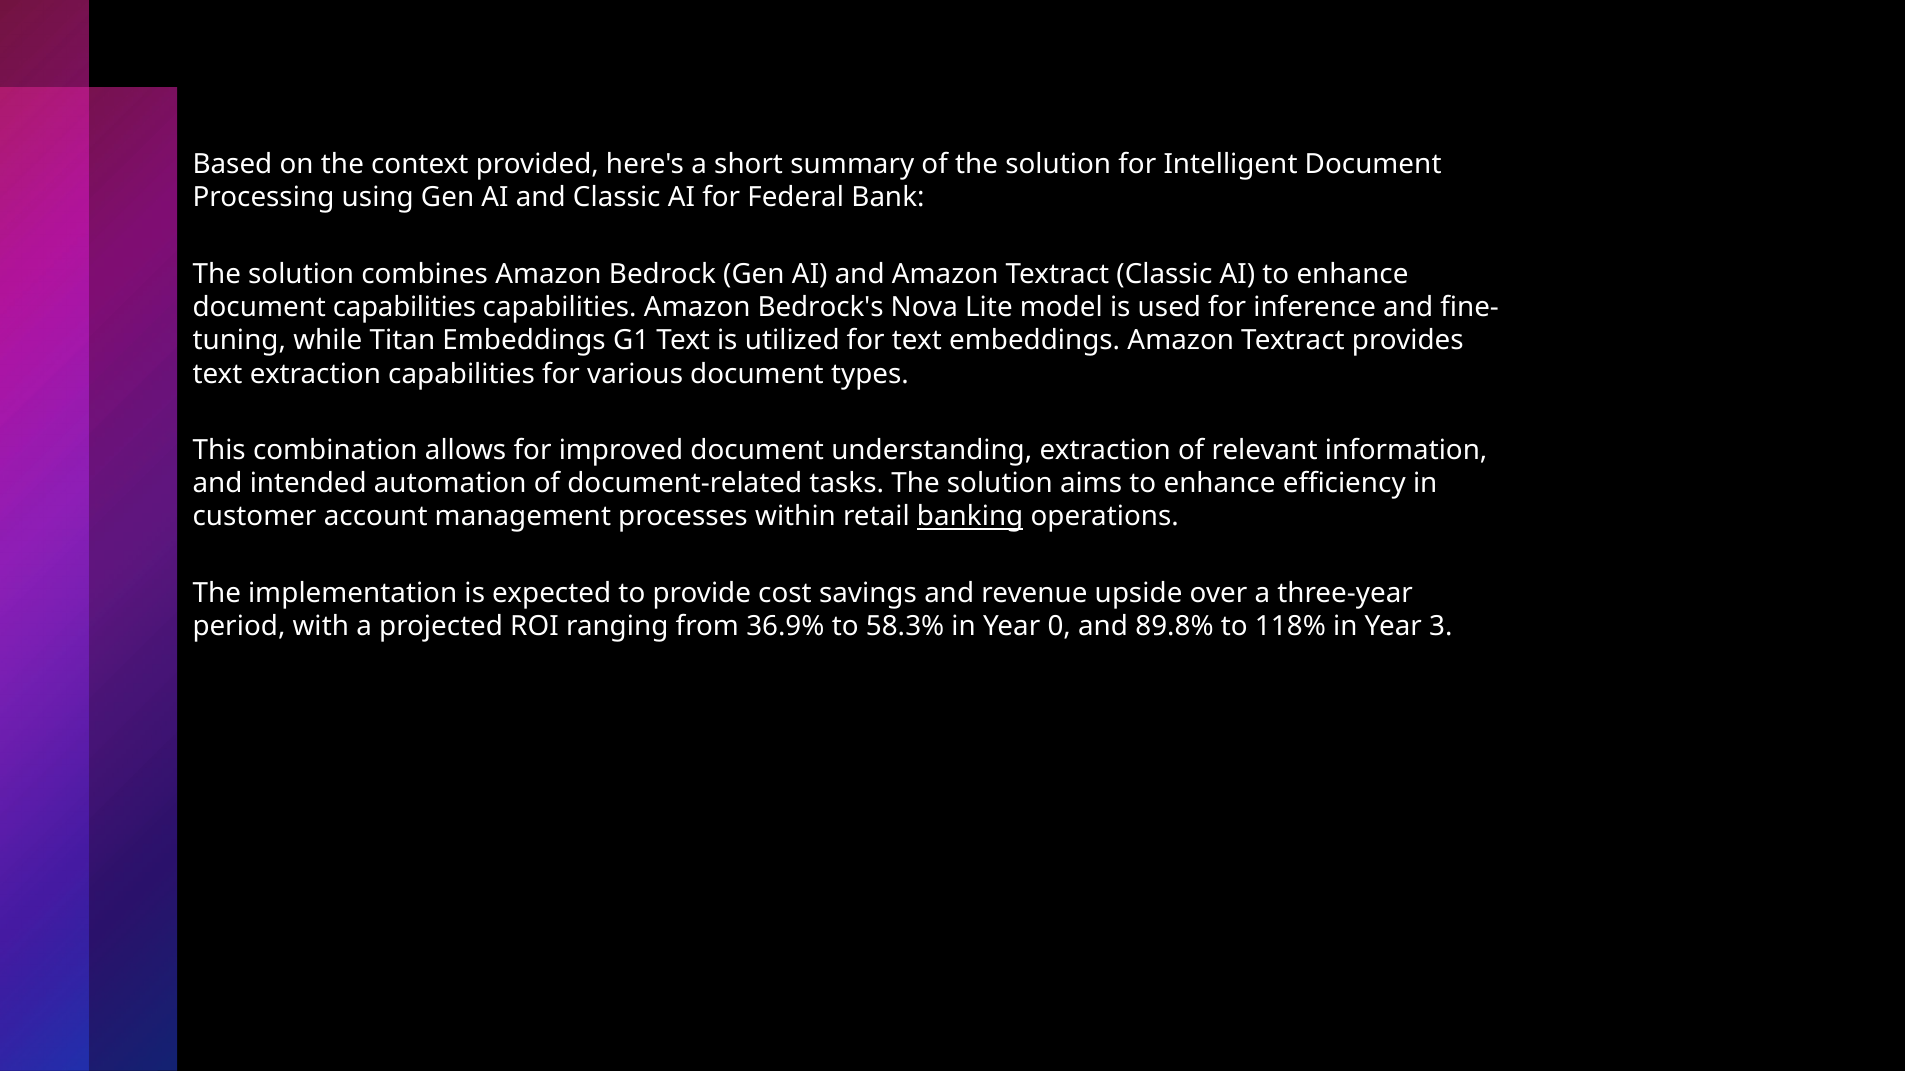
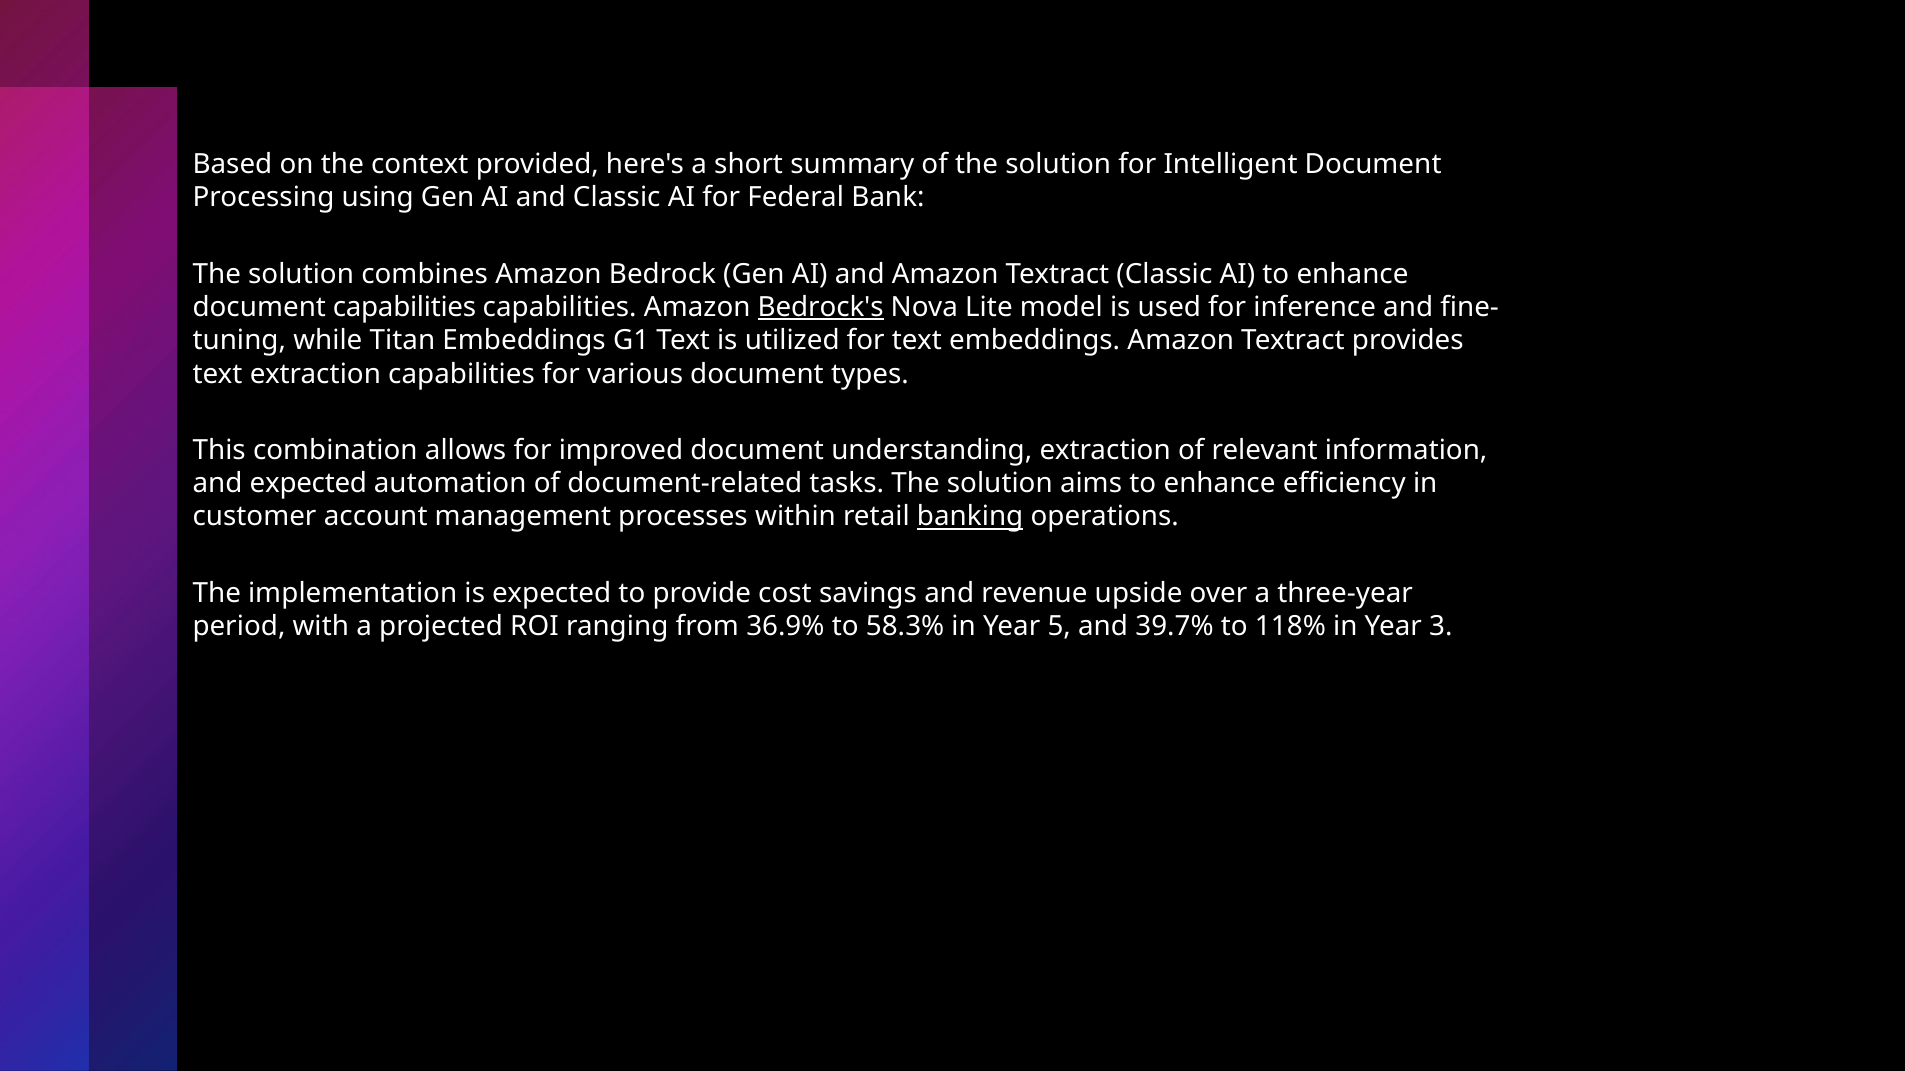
Bedrock's underline: none -> present (821, 307)
and intended: intended -> expected (308, 484)
0: 0 -> 5 (1059, 627)
89.8%: 89.8% -> 39.7% (1175, 627)
